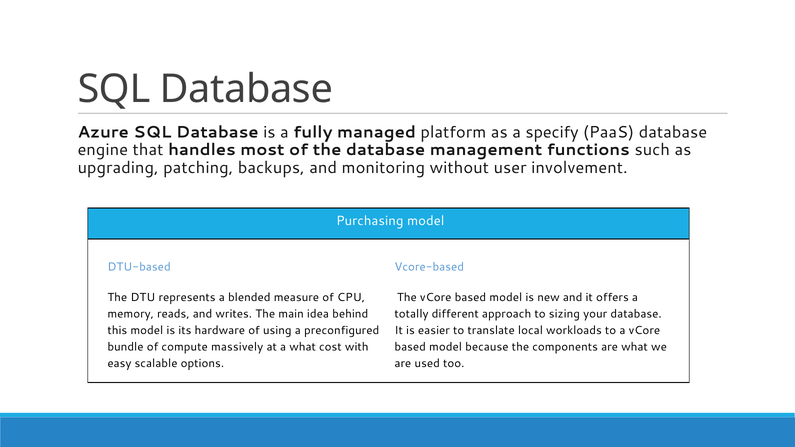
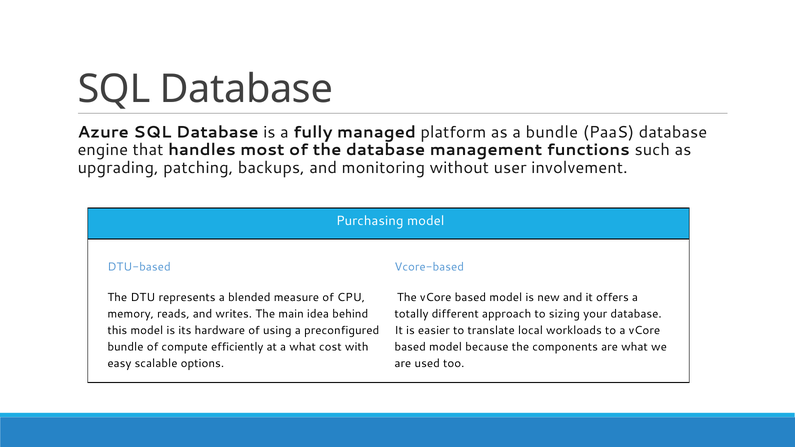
a specify: specify -> bundle (552, 132)
massively: massively -> efficiently (237, 347)
